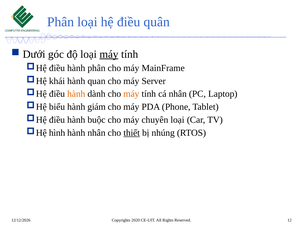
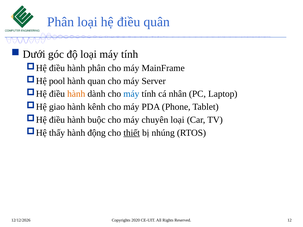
máy underline: present -> none (109, 54)
khái: khái -> pool (57, 81)
máy colour: orange -> blue (131, 94)
biểu: biểu -> giao (57, 107)
giám: giám -> kênh (96, 107)
hình: hình -> thấy (57, 133)
hành nhân: nhân -> động (97, 133)
